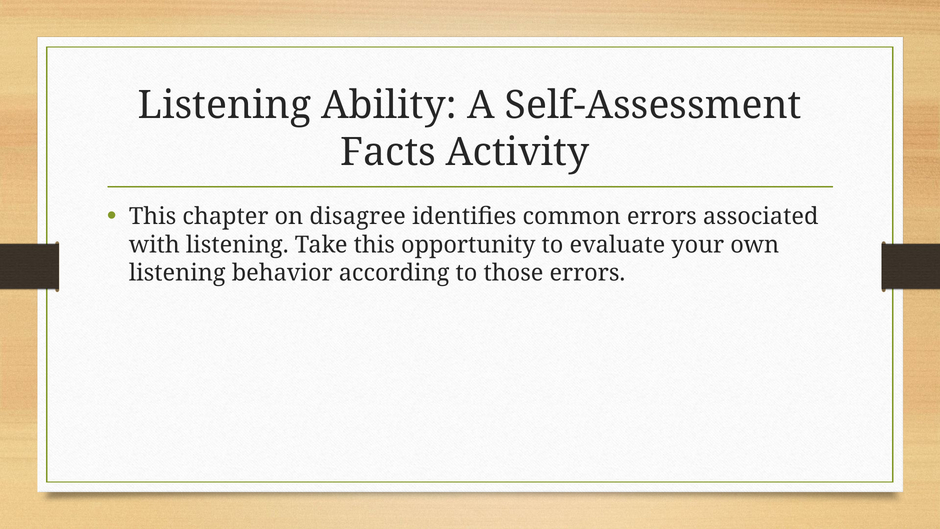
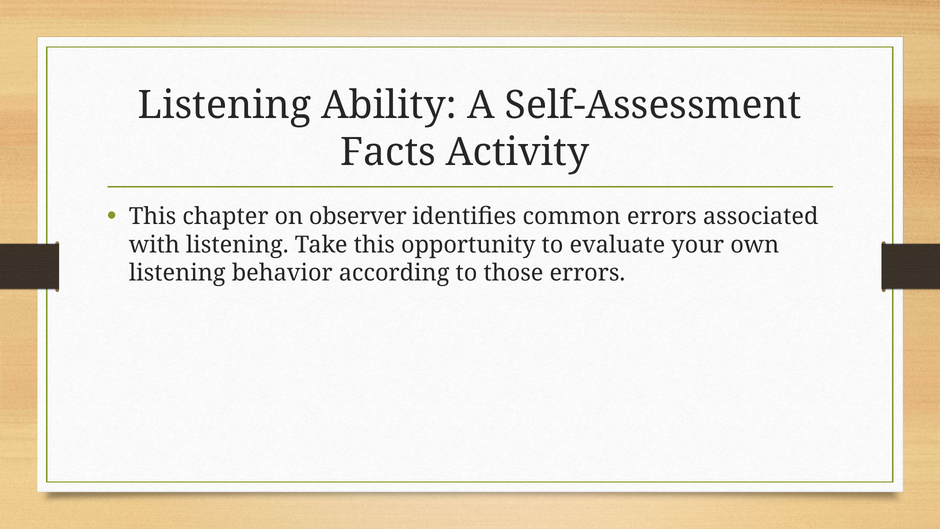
disagree: disagree -> observer (358, 216)
